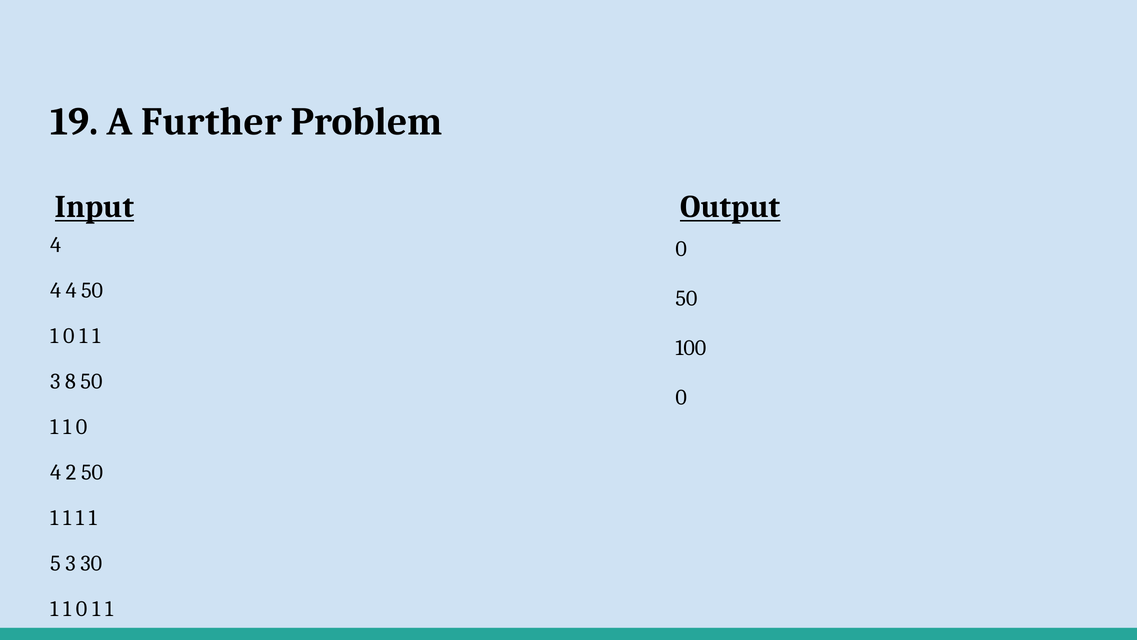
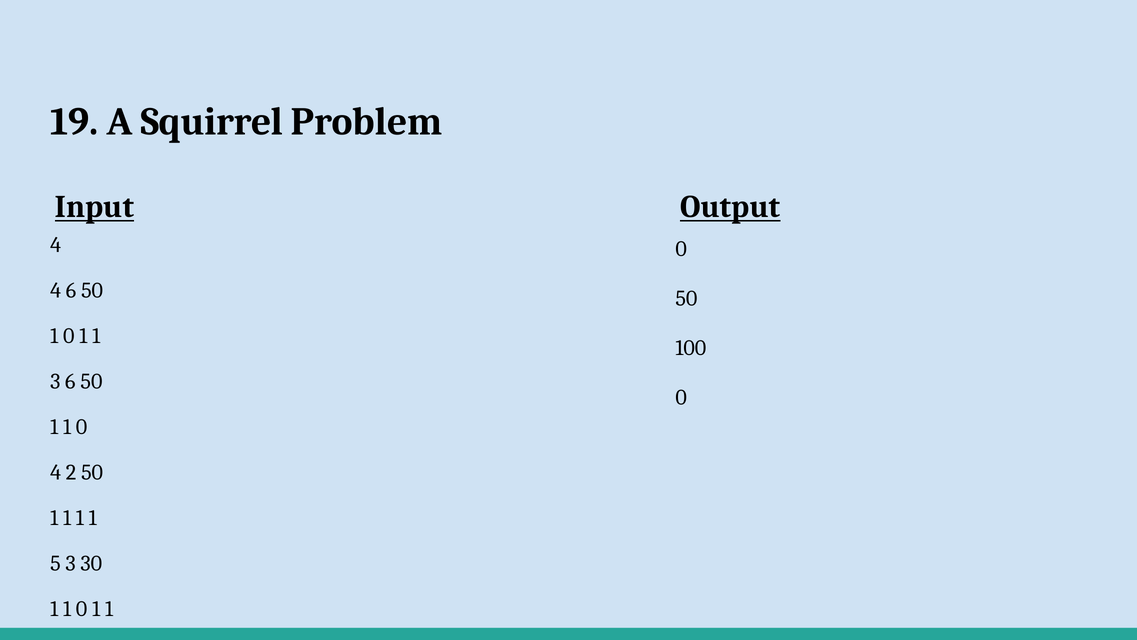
Further: Further -> Squirrel (212, 122)
4: 4 -> 6 (71, 290)
3 8: 8 -> 6 (70, 381)
